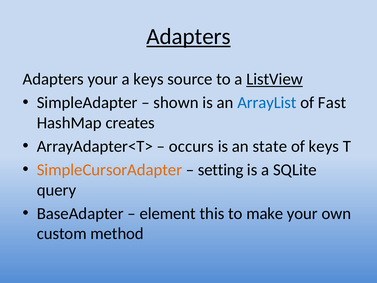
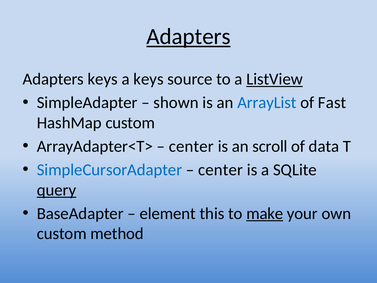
Adapters your: your -> keys (103, 79)
HashMap creates: creates -> custom (130, 123)
occurs: occurs -> center (191, 146)
state: state -> scroll (270, 146)
of keys: keys -> data (324, 146)
SimpleCursorAdapter colour: orange -> blue (109, 170)
setting: setting -> center (221, 170)
query underline: none -> present (56, 190)
make underline: none -> present (265, 213)
